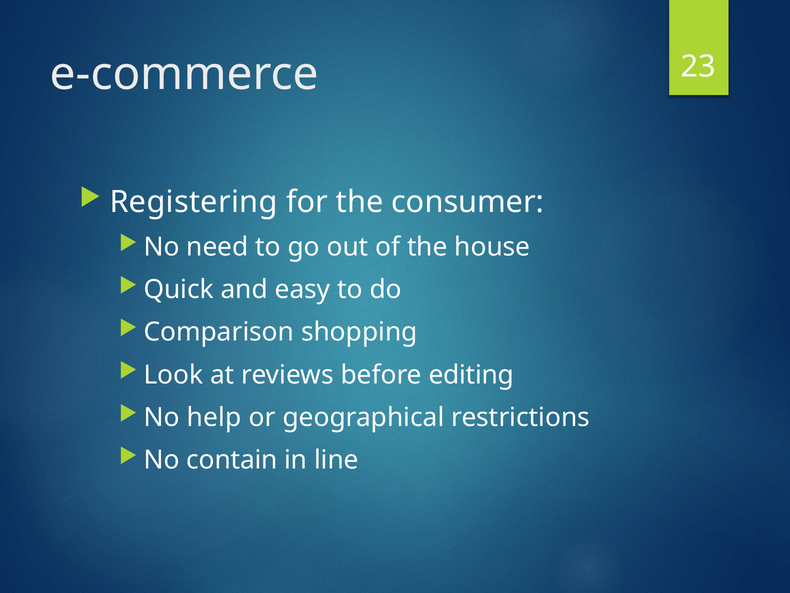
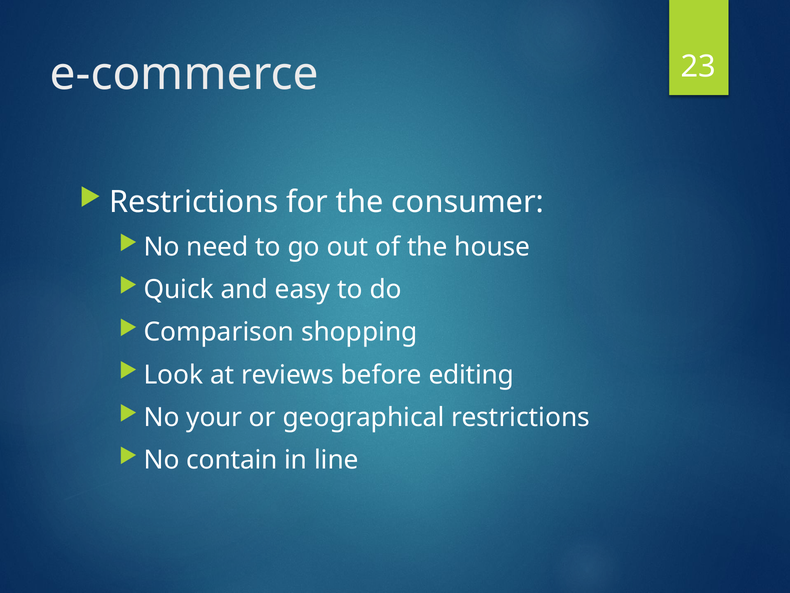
Registering: Registering -> Restrictions (194, 202)
help: help -> your (214, 417)
